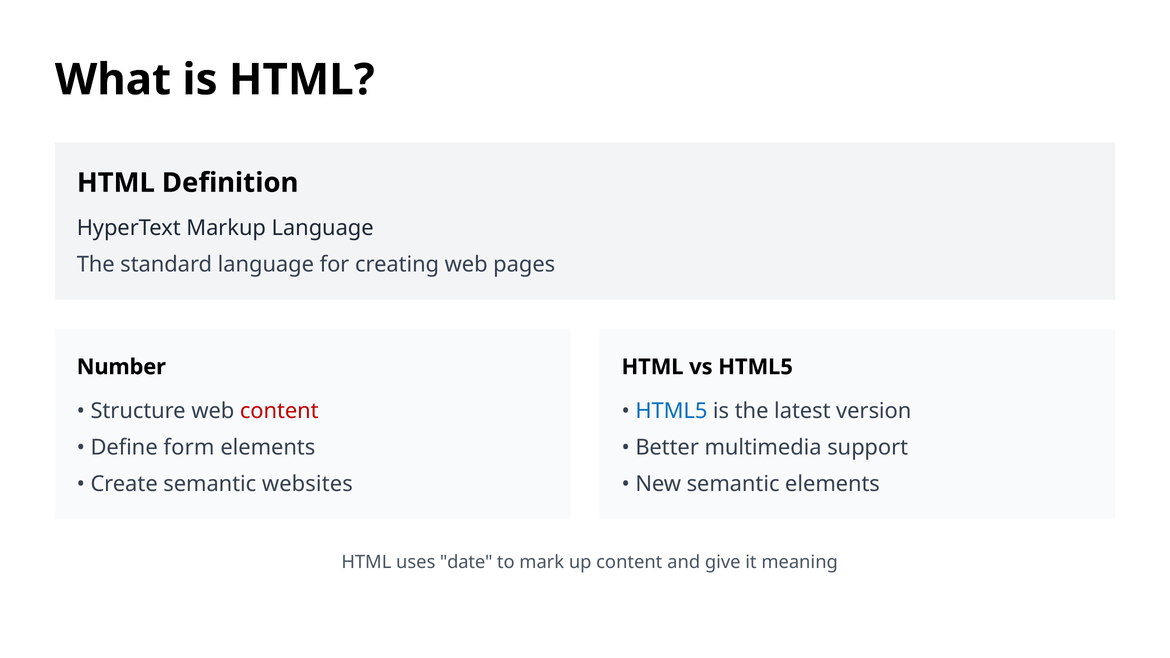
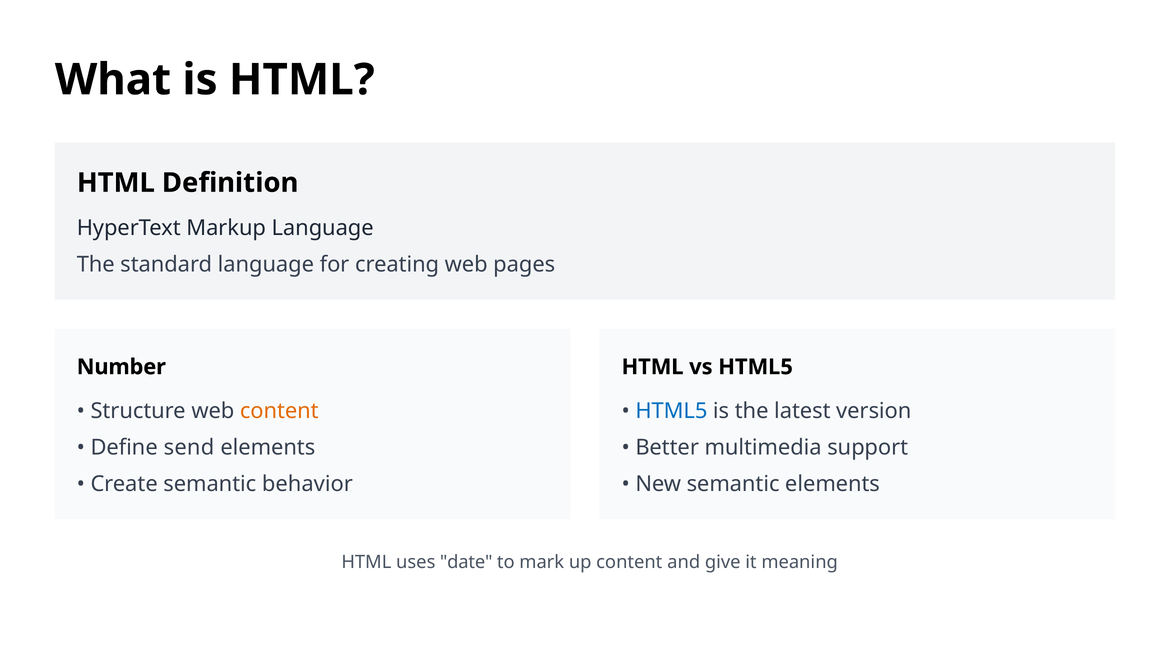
content colour: red -> orange (279, 411)
form: form -> send (189, 447)
websites: websites -> behavior (307, 484)
